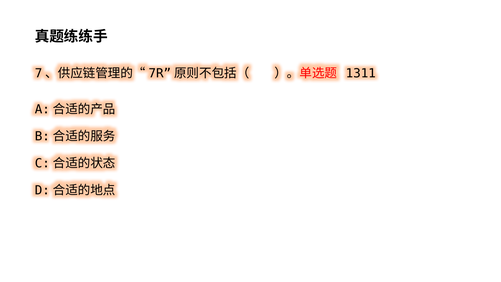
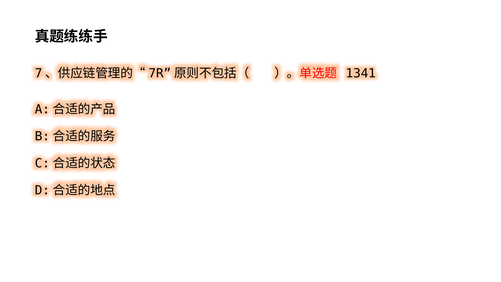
1311: 1311 -> 1341 (361, 73)
